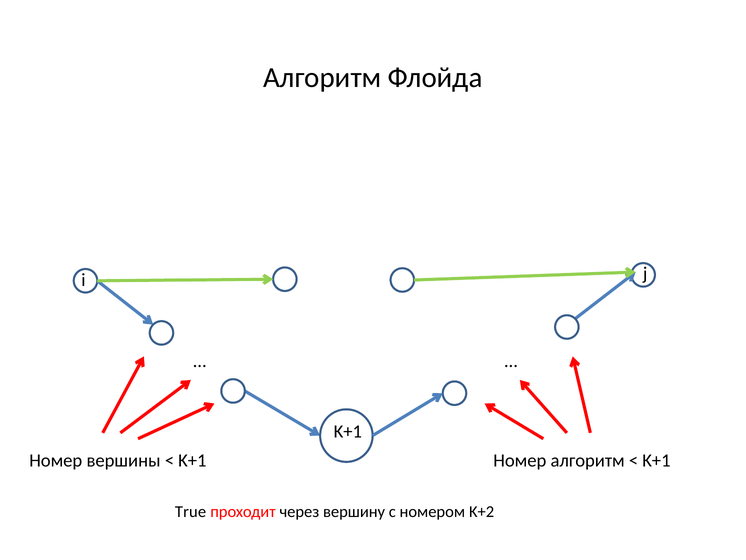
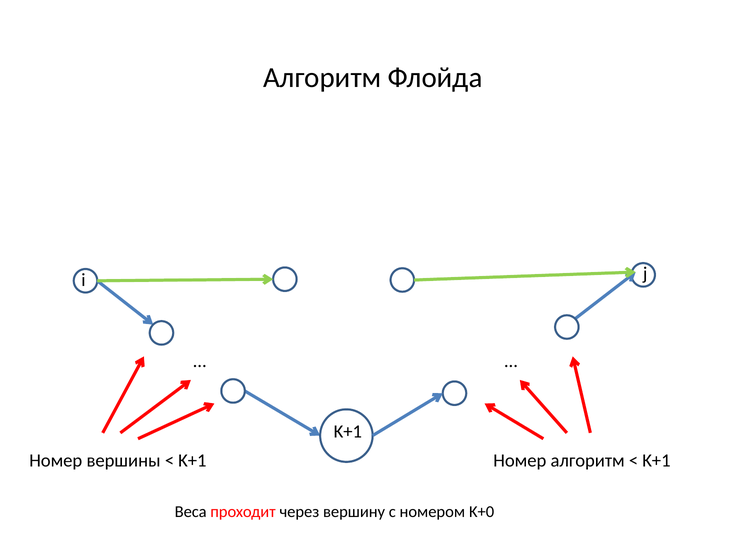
True: True -> Веса (191, 511)
K+2: K+2 -> K+0 (482, 511)
